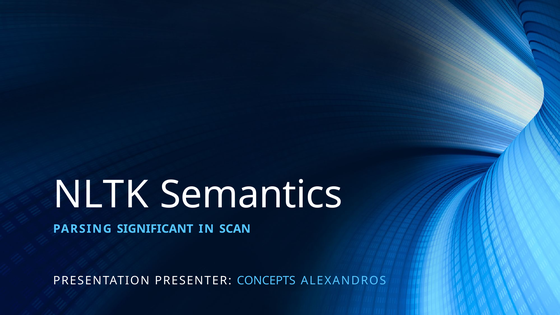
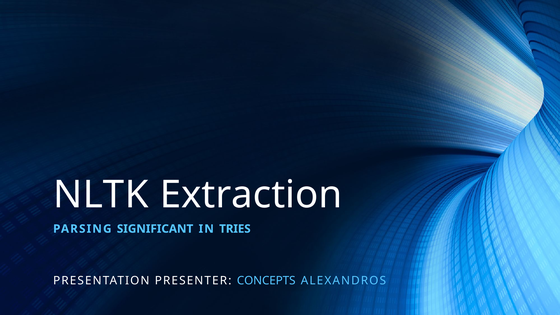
Semantics: Semantics -> Extraction (251, 195)
SCAN: SCAN -> TRIES (235, 229)
